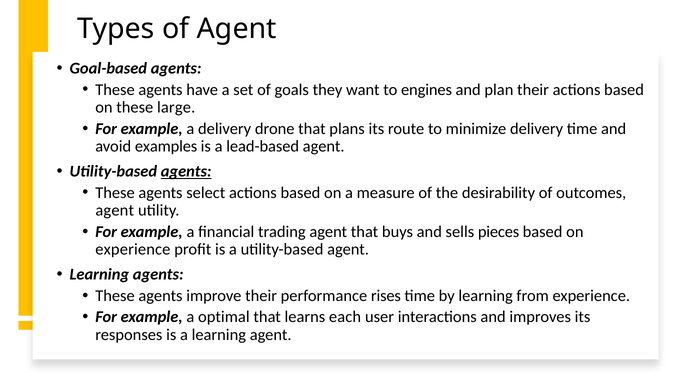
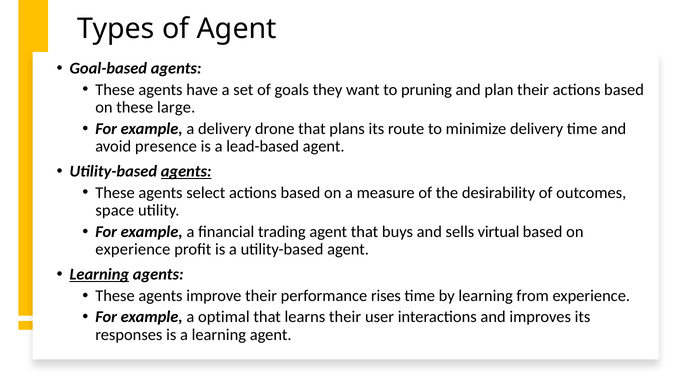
engines: engines -> pruning (427, 90)
examples: examples -> presence (166, 147)
agent: agent -> space (115, 211)
pieces: pieces -> virtual (499, 232)
Learning underline: none -> present (99, 275)
learns each: each -> their (345, 317)
